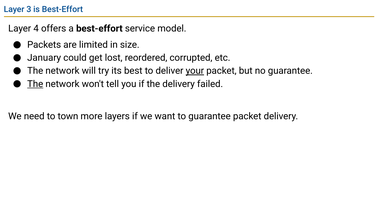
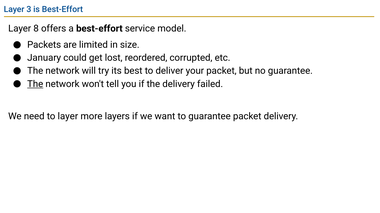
4: 4 -> 8 (36, 29)
your underline: present -> none (195, 71)
to town: town -> layer (68, 117)
